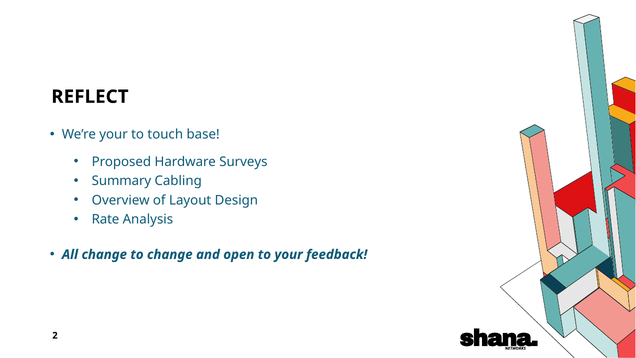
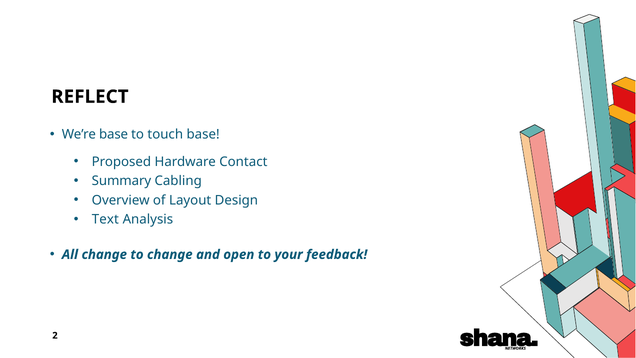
We’re your: your -> base (114, 134)
Surveys: Surveys -> Contact (243, 162)
Rate: Rate -> Text (105, 219)
